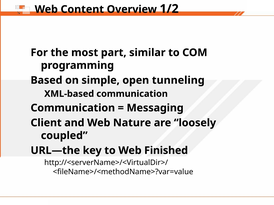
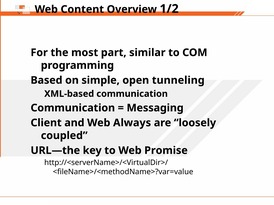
Nature: Nature -> Always (132, 123)
Finished: Finished -> Promise (166, 151)
